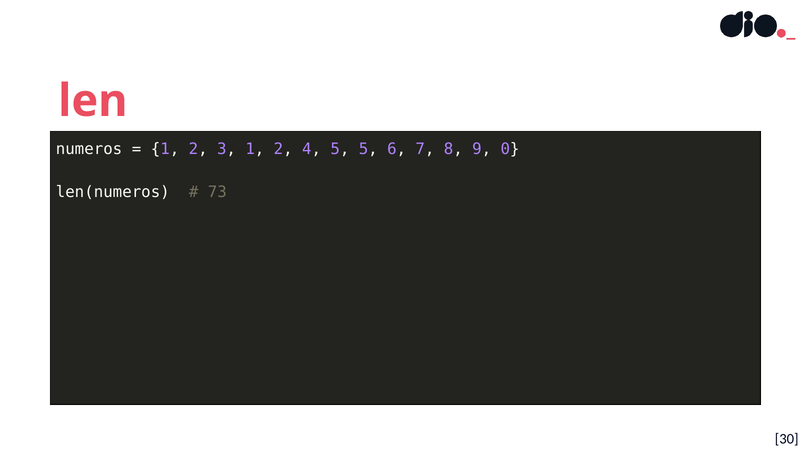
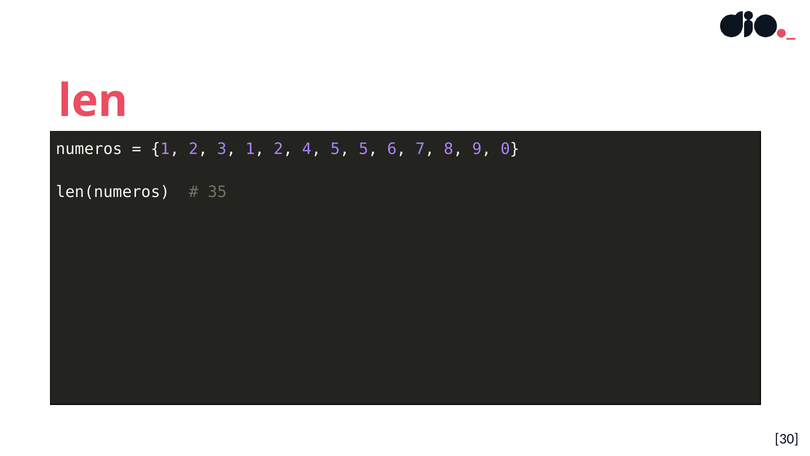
73: 73 -> 35 (217, 192)
